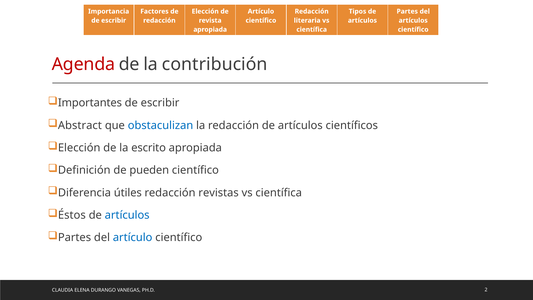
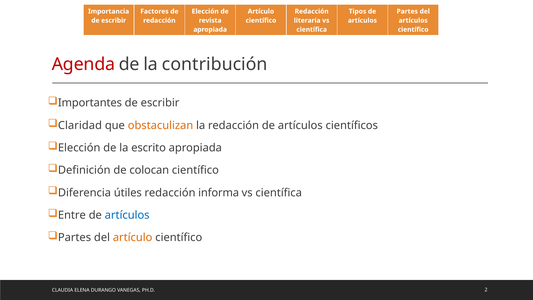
Abstract: Abstract -> Claridad (80, 125)
obstaculizan colour: blue -> orange (161, 125)
pueden: pueden -> colocan (149, 170)
revistas: revistas -> informa (219, 193)
Éstos: Éstos -> Entre (72, 215)
artículo colour: blue -> orange (133, 237)
